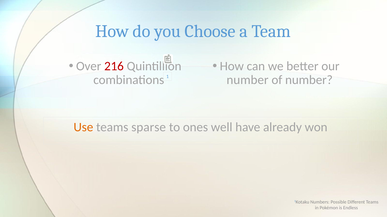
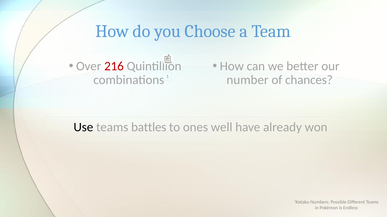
of number: number -> chances (309, 80)
Use colour: orange -> black (83, 128)
sparse: sparse -> battles (149, 128)
